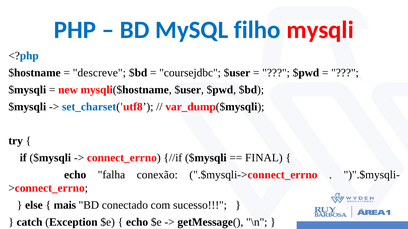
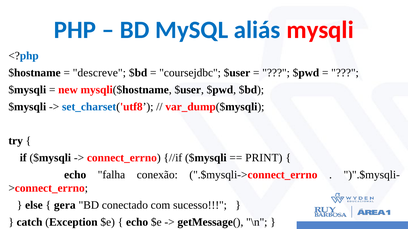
filho: filho -> aliás (257, 30)
FINAL: FINAL -> PRINT (264, 158)
mais: mais -> gera (65, 206)
